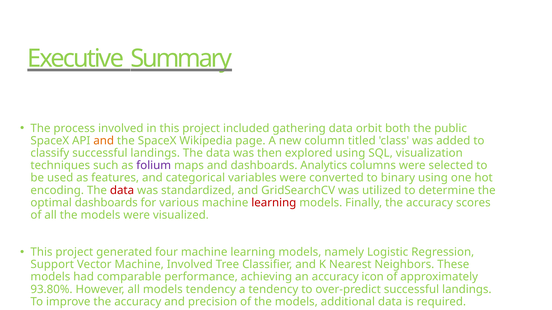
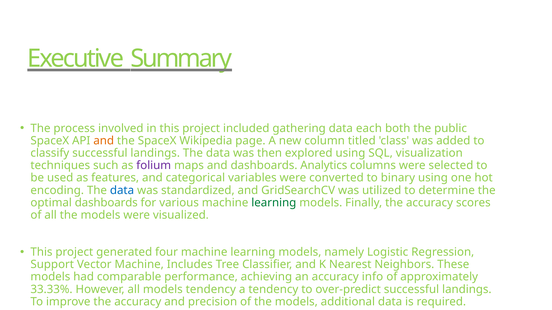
orbit: orbit -> each (369, 128)
data colour: red -> blue (122, 191)
learning colour: red -> green (274, 203)
Machine Involved: Involved -> Includes (190, 265)
icon: icon -> info (372, 277)
93.80%: 93.80% -> 33.33% (52, 290)
